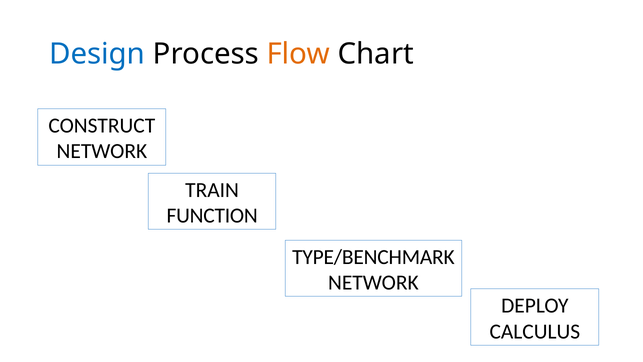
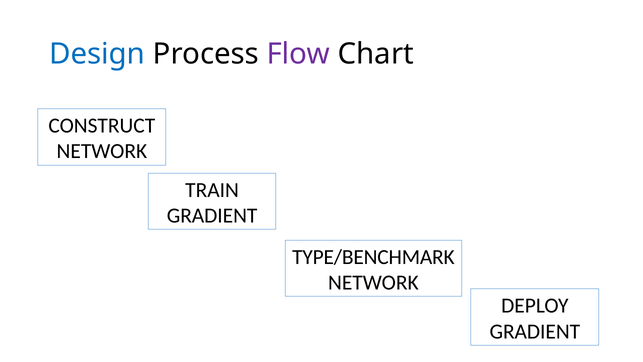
Flow colour: orange -> purple (298, 54)
FUNCTION: FUNCTION -> GRADIENT (212, 216)
CALCULUS: CALCULUS -> GRADIENT (535, 331)
